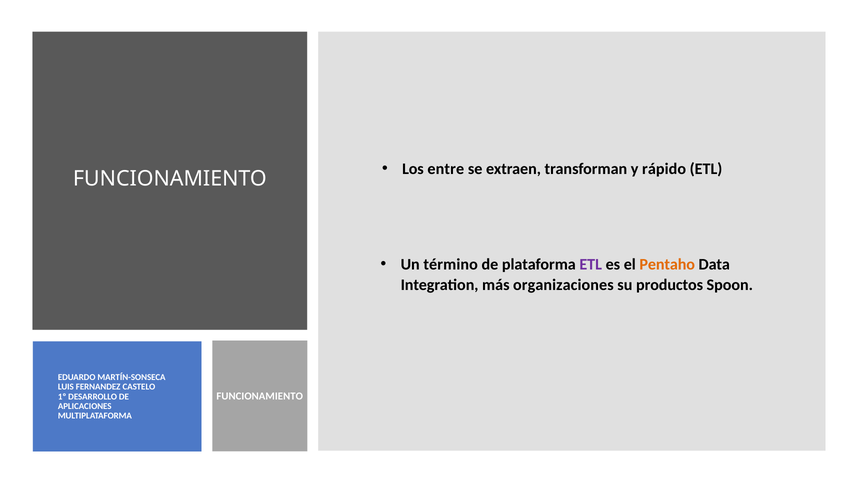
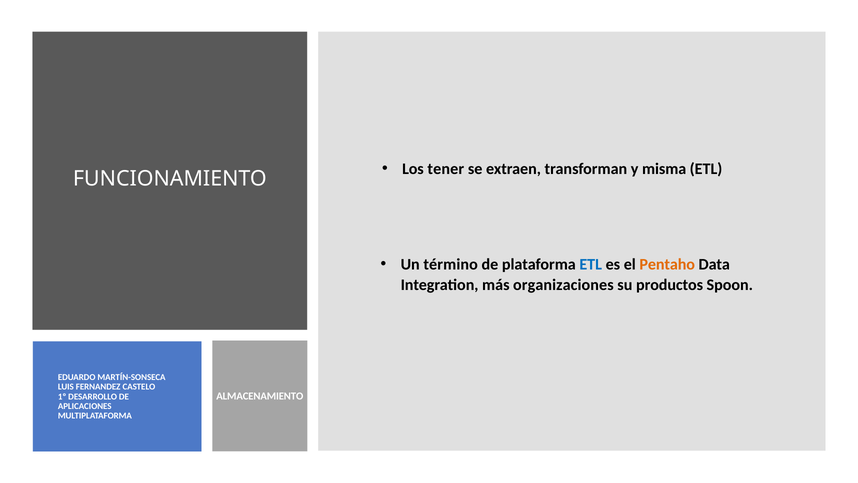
entre: entre -> tener (446, 169)
rápido: rápido -> misma (664, 169)
ETL colour: purple -> blue (591, 264)
FUNCIONAMIENTO: FUNCIONAMIENTO -> ALMACENAMIENTO (260, 396)
